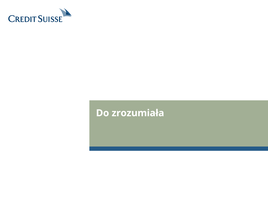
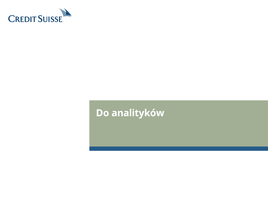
zrozumiała: zrozumiała -> analityków (138, 113)
